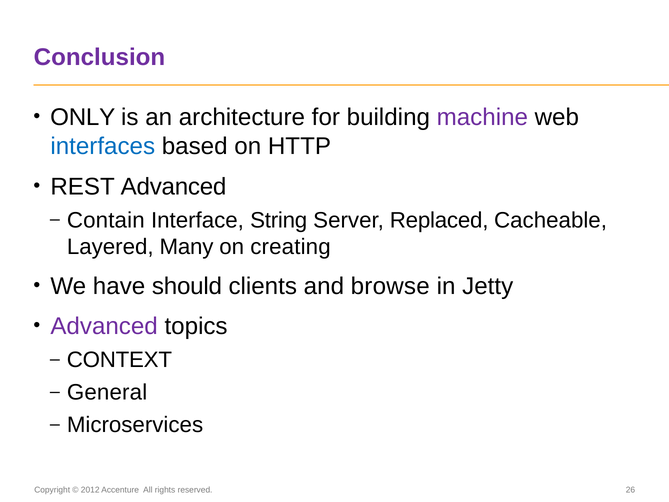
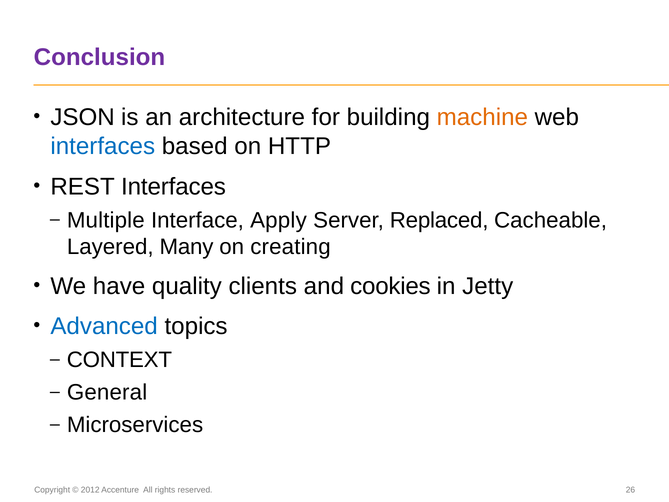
ONLY: ONLY -> JSON (83, 117)
machine colour: purple -> orange (482, 117)
REST Advanced: Advanced -> Interfaces (174, 187)
Contain: Contain -> Multiple (106, 220)
String: String -> Apply (278, 220)
should: should -> quality (187, 286)
browse: browse -> cookies (390, 286)
Advanced colour: purple -> blue (104, 326)
